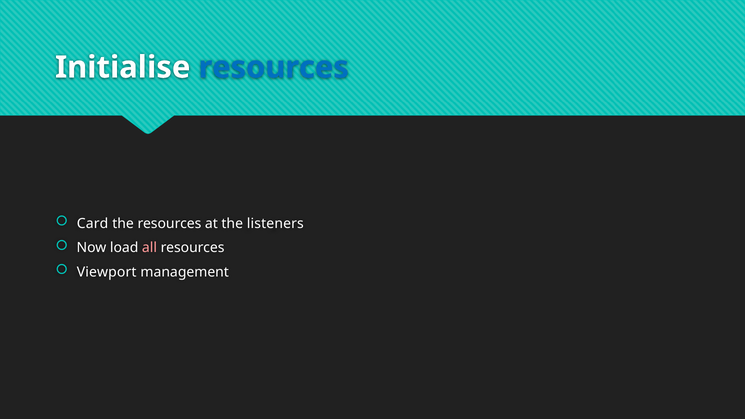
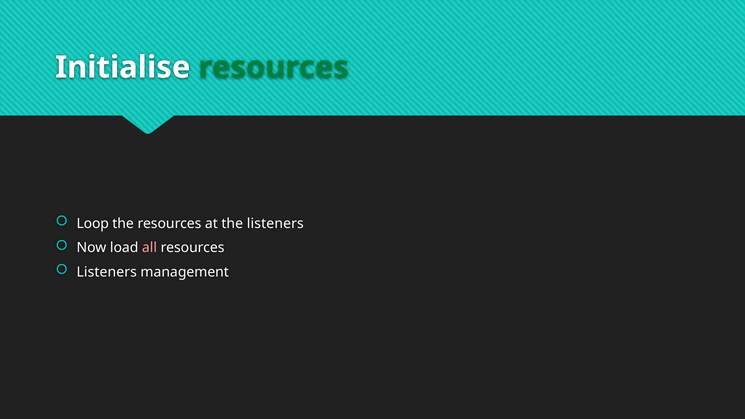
resources colour: blue -> green (274, 67)
Card: Card -> Loop (93, 224)
Viewport: Viewport -> Listeners (107, 272)
